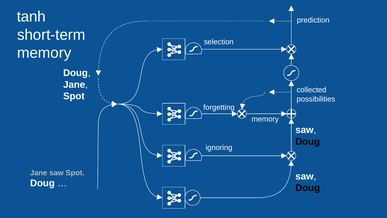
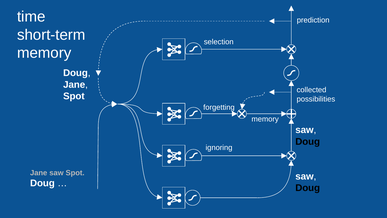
tanh: tanh -> time (31, 17)
